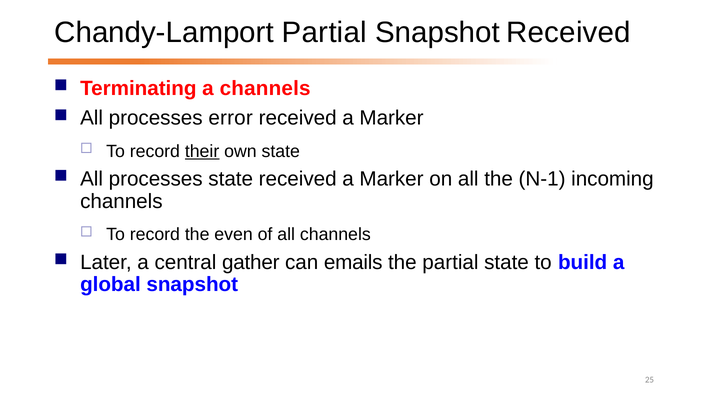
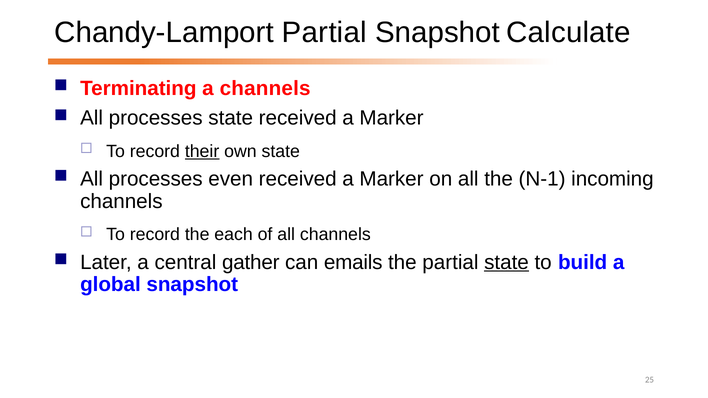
Snapshot Received: Received -> Calculate (569, 33)
processes error: error -> state (231, 118)
processes state: state -> even (231, 179)
even: even -> each (234, 235)
state underline: none -> present (507, 262)
